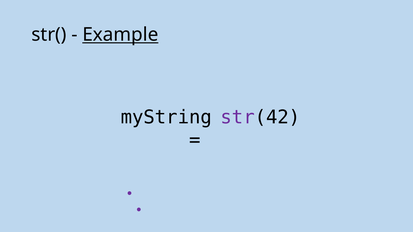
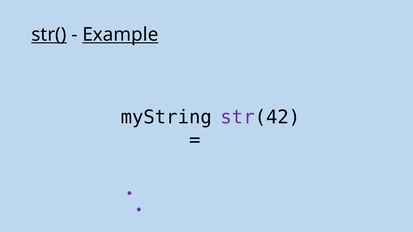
str( underline: none -> present (49, 35)
